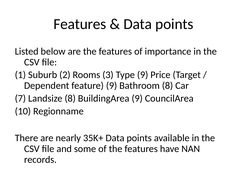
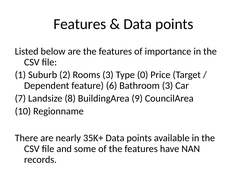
Type 9: 9 -> 0 (143, 75)
feature 9: 9 -> 6 (112, 85)
Bathroom 8: 8 -> 3 (168, 85)
